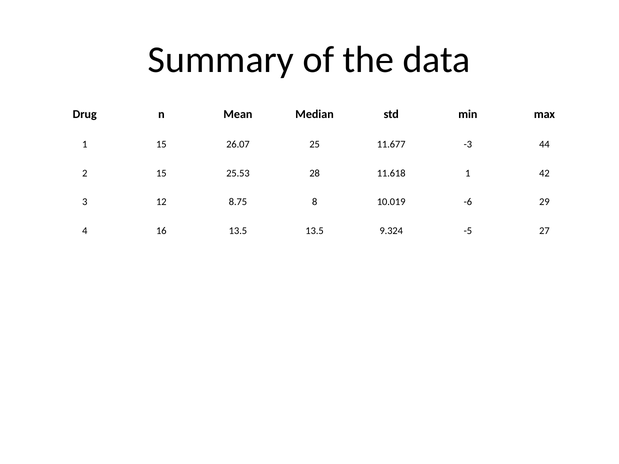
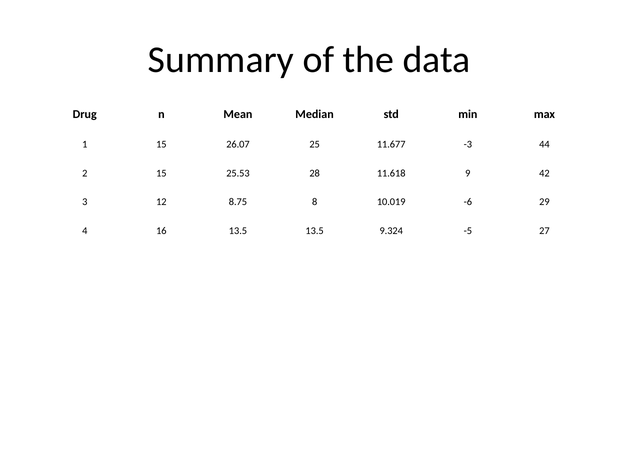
11.618 1: 1 -> 9 (468, 173)
